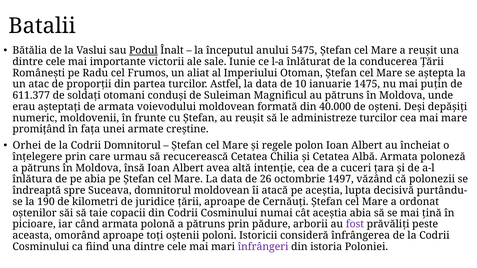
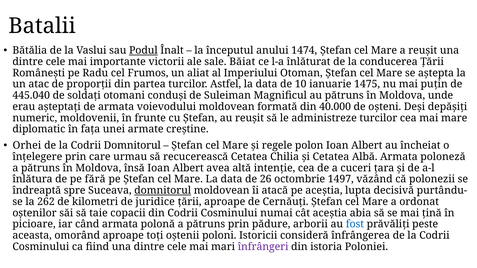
5475: 5475 -> 1474 (304, 50)
Iunie: Iunie -> Băiat (242, 62)
611.377: 611.377 -> 445.040 (31, 96)
promițând: promițând -> diplomatic (39, 129)
pe abia: abia -> fără (95, 179)
domnitorul underline: none -> present (163, 191)
190: 190 -> 262 (46, 202)
fost colour: purple -> blue (355, 224)
